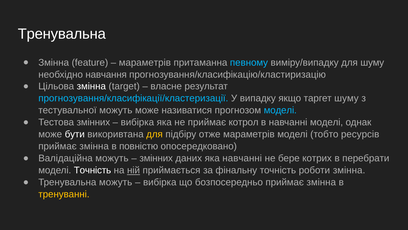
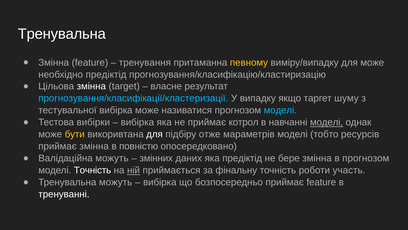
мараметрів: мараметрів -> тренування (145, 62)
певному colour: light blue -> yellow (249, 62)
для шуму: шуму -> може (372, 62)
необхідно навчання: навчання -> предіктід (106, 74)
тестувальної можуть: можуть -> вибірка (116, 110)
Тестова змінних: змінних -> вибірки (93, 122)
моделі underline: none -> present (327, 122)
бути colour: white -> yellow (75, 134)
для colour: yellow -> white (155, 134)
яка навчанні: навчанні -> предіктід (242, 158)
бере котрих: котрих -> змінна (317, 158)
в перебрати: перебрати -> прогнозом (366, 158)
роботи змінна: змінна -> участь (349, 170)
бозпосередньо приймає змінна: змінна -> feature (321, 182)
тренуванні colour: yellow -> white (64, 194)
